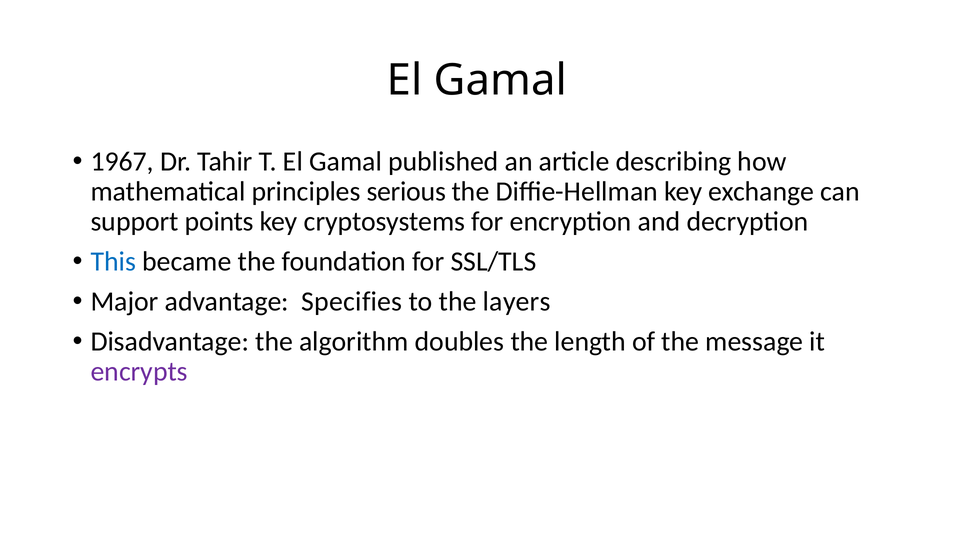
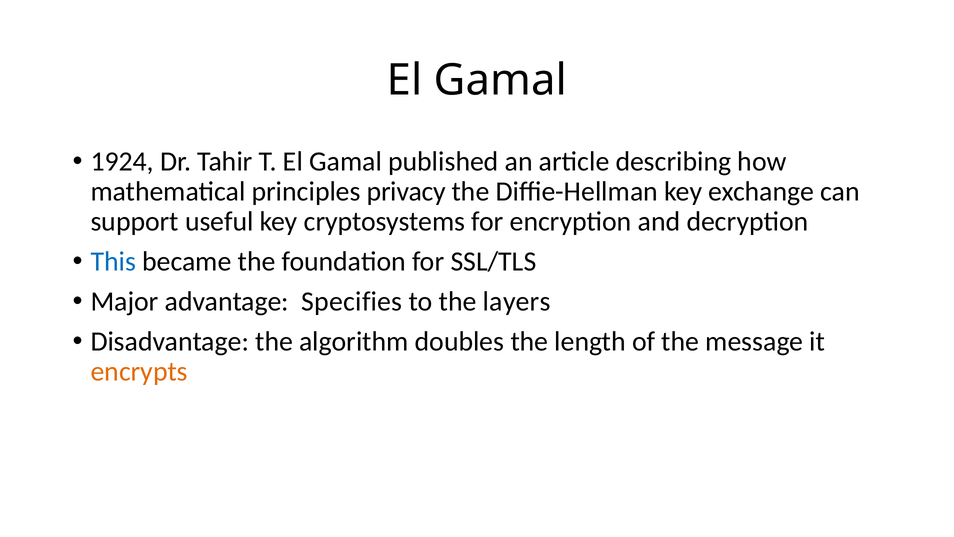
1967: 1967 -> 1924 (122, 161)
serious: serious -> privacy (406, 191)
points: points -> useful (219, 221)
encrypts colour: purple -> orange (139, 371)
